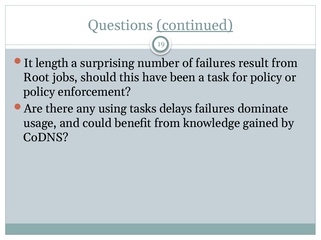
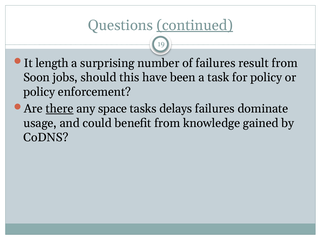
Root: Root -> Soon (37, 78)
there underline: none -> present (60, 109)
using: using -> space (113, 109)
